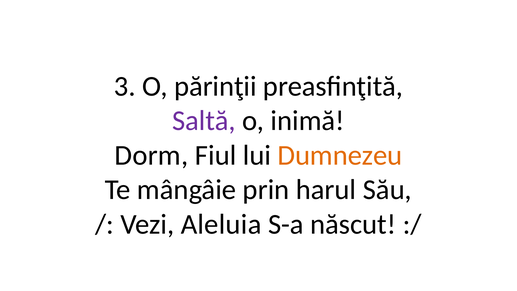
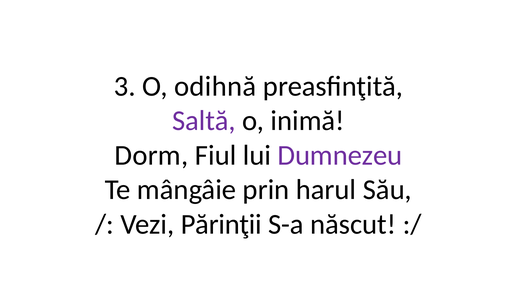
părinţii: părinţii -> odihnă (215, 86)
Dumnezeu colour: orange -> purple (340, 155)
Aleluia: Aleluia -> Părinţii (221, 224)
